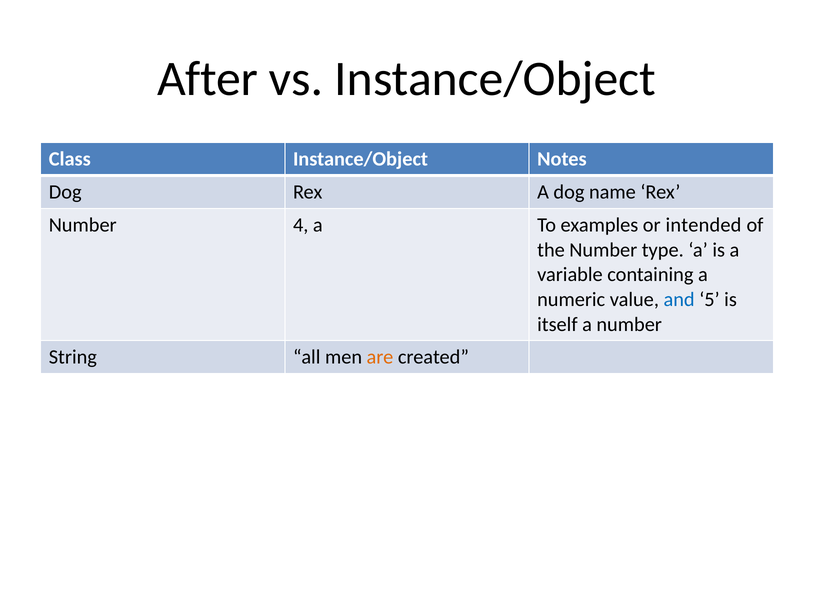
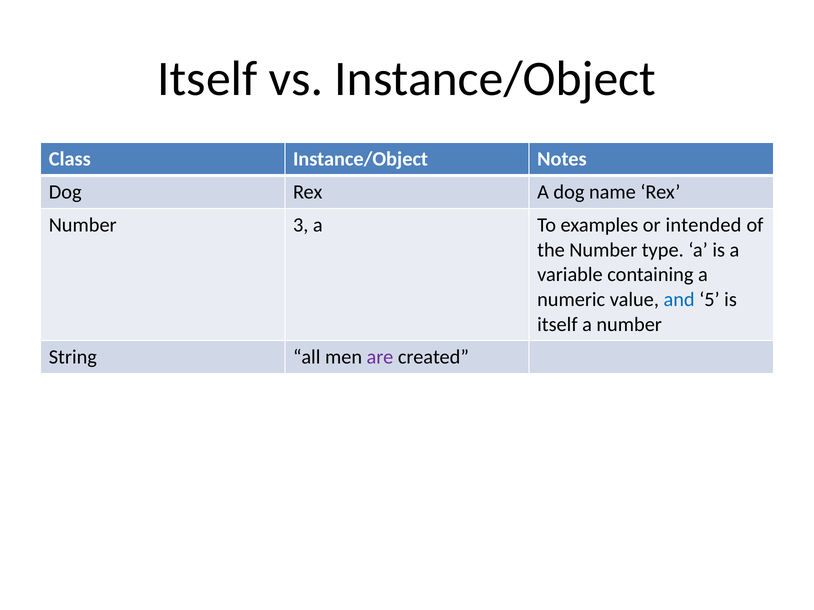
After: After -> Itself (207, 79)
4: 4 -> 3 (301, 225)
are colour: orange -> purple (380, 358)
